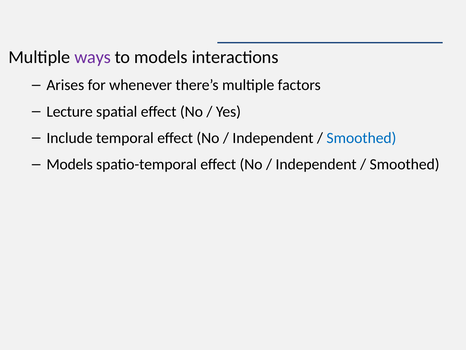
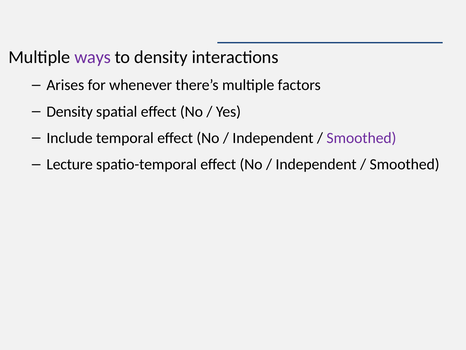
to models: models -> density (161, 57)
Lecture: Lecture -> Density (70, 111)
Smoothed colour: blue -> purple (361, 138)
Models: Models -> Lecture (70, 164)
